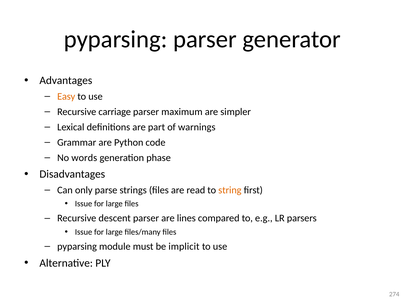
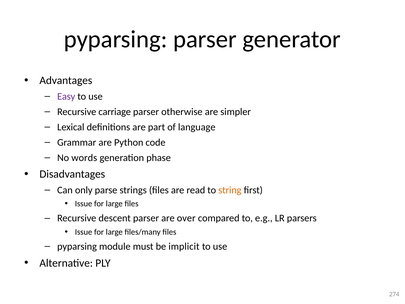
Easy colour: orange -> purple (66, 96)
maximum: maximum -> otherwise (182, 112)
warnings: warnings -> language (197, 127)
lines: lines -> over (186, 218)
